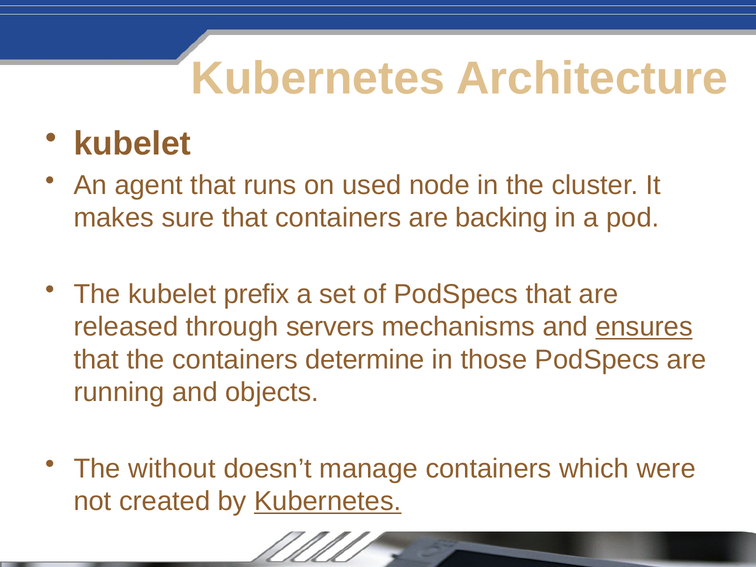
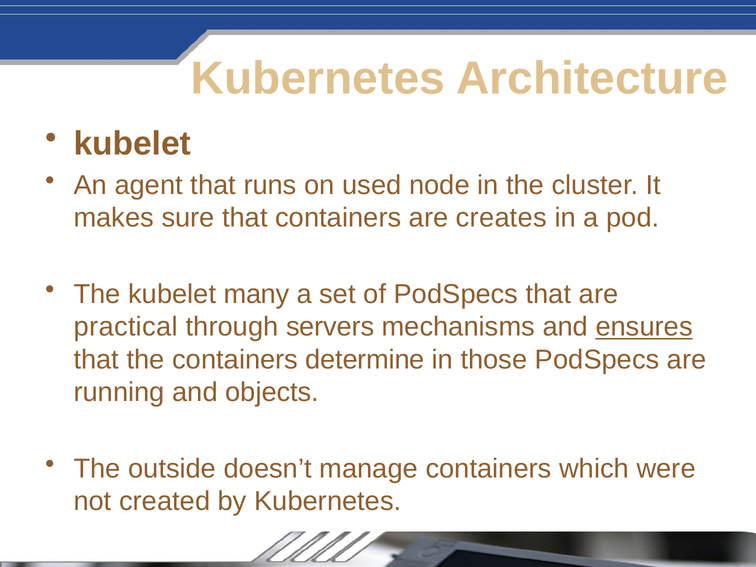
backing: backing -> creates (501, 218)
prefix: prefix -> many (257, 294)
released: released -> practical (126, 327)
without: without -> outside (172, 469)
Kubernetes underline: present -> none (328, 501)
